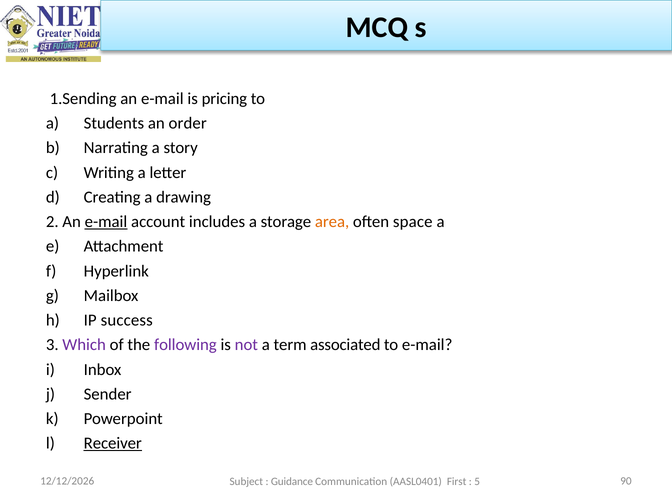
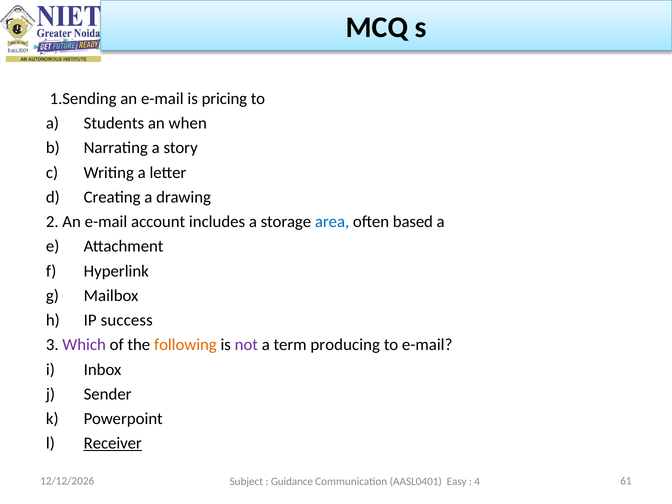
order: order -> when (188, 123)
e-mail underline: present -> none (106, 222)
area colour: orange -> blue (332, 222)
space: space -> based (413, 222)
following colour: purple -> orange (185, 345)
associated: associated -> producing (345, 345)
90: 90 -> 61 (626, 481)
First: First -> Easy (457, 481)
5: 5 -> 4 (477, 481)
